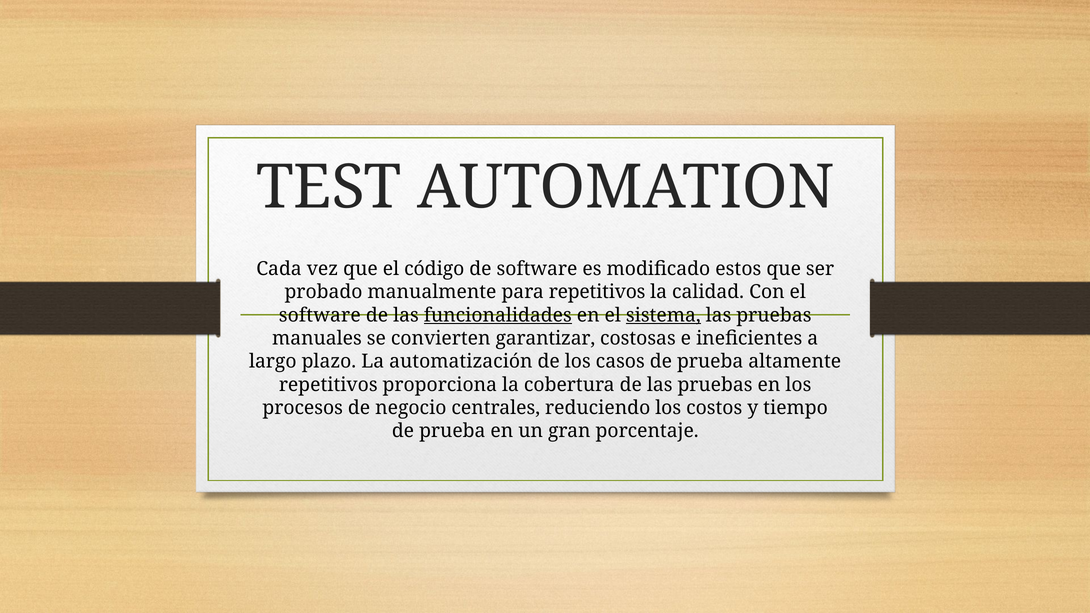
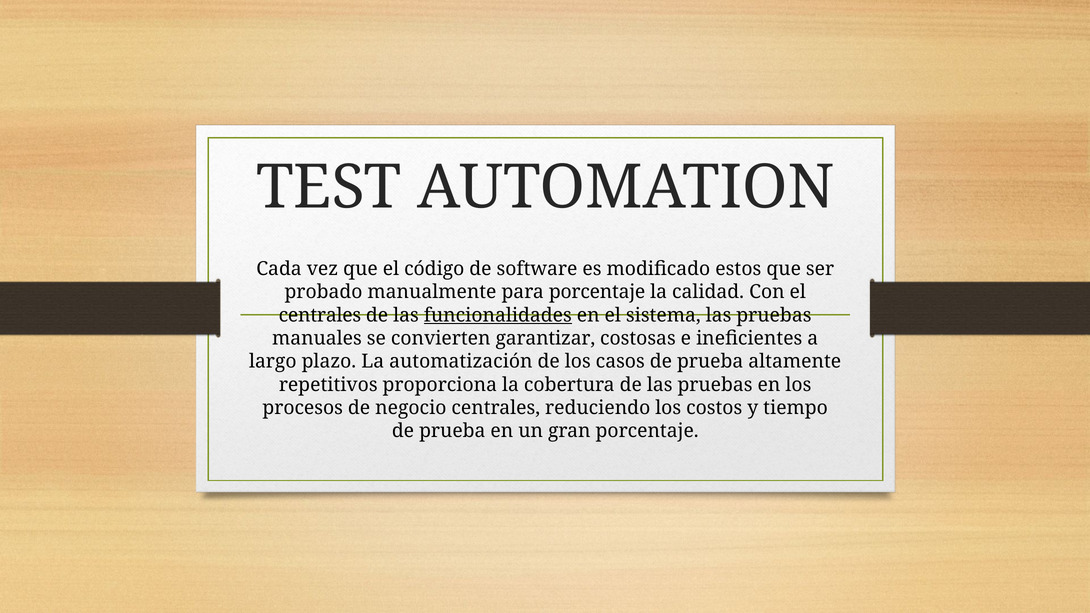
para repetitivos: repetitivos -> porcentaje (597, 292)
software: software -> centrales (320, 315)
sistema underline: present -> none (663, 315)
